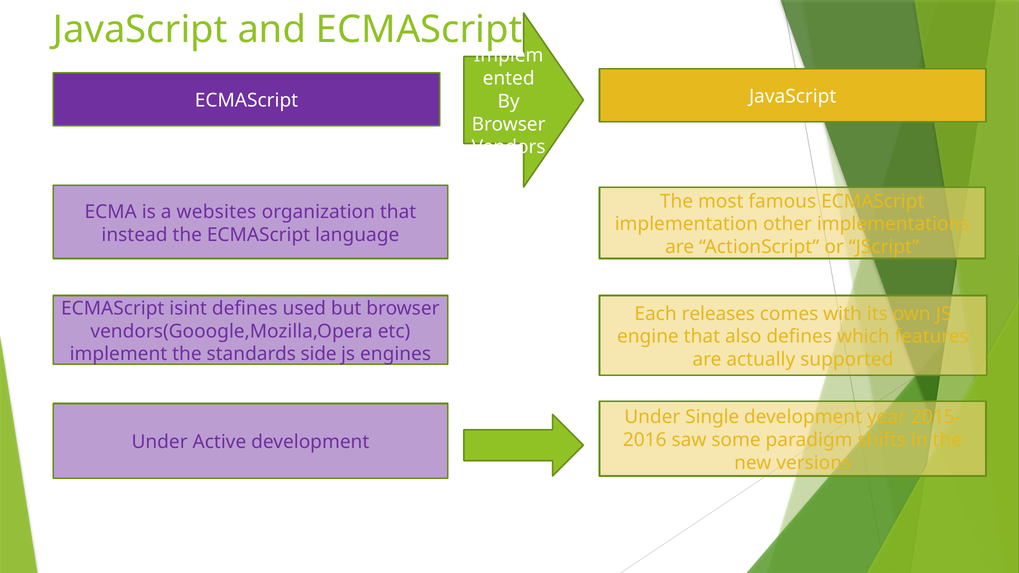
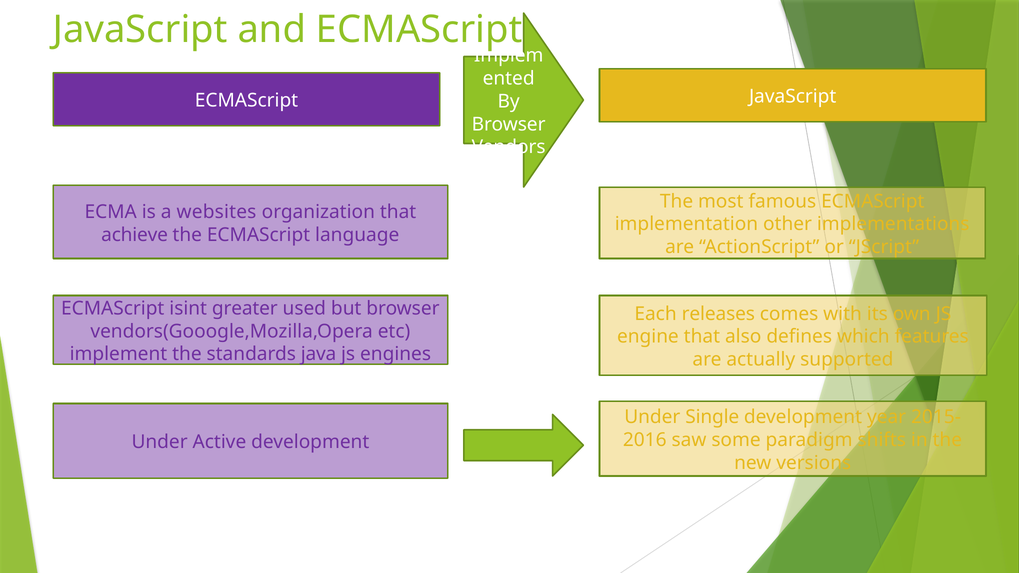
instead: instead -> achieve (135, 235)
isint defines: defines -> greater (245, 308)
side: side -> java (319, 354)
